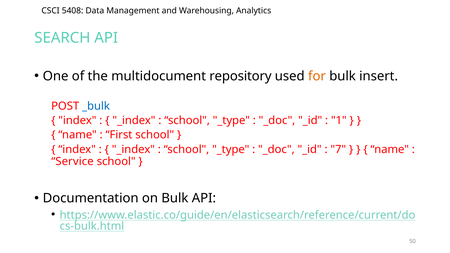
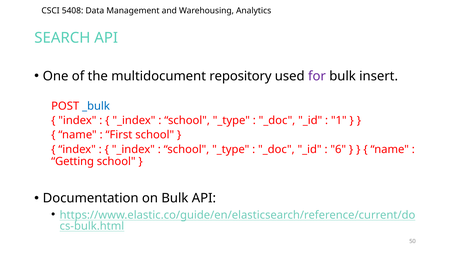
for colour: orange -> purple (317, 76)
7: 7 -> 6 (338, 150)
Service: Service -> Getting (73, 162)
